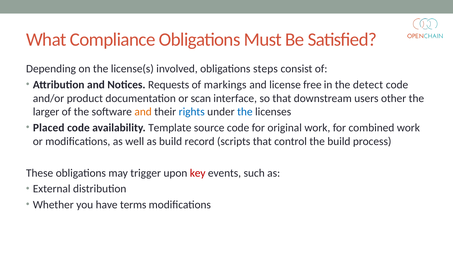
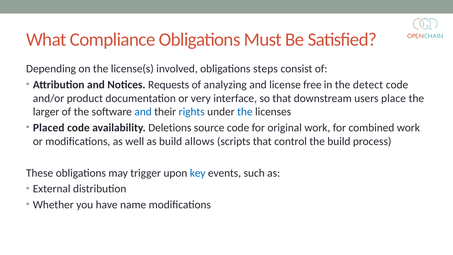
markings: markings -> analyzing (225, 85)
scan: scan -> very (201, 98)
other: other -> place (394, 98)
and colour: orange -> blue (143, 112)
Template: Template -> Deletions (170, 128)
record: record -> allows (200, 141)
key colour: red -> blue (198, 173)
terms: terms -> name (133, 205)
